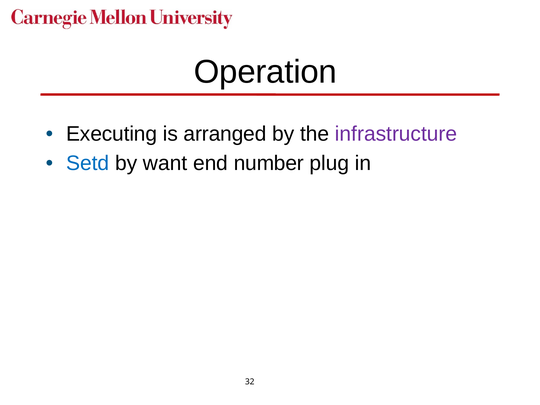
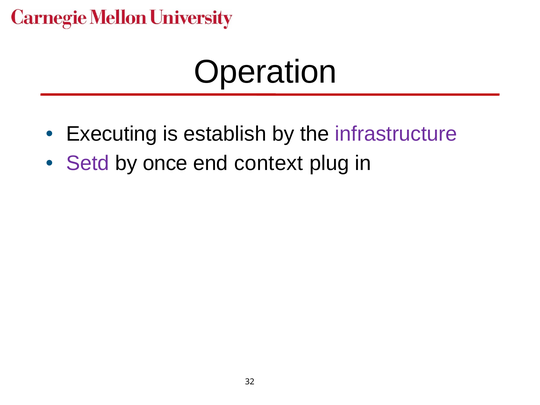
arranged: arranged -> establish (225, 134)
Setd colour: blue -> purple (88, 163)
want: want -> once (165, 163)
number: number -> context (269, 163)
